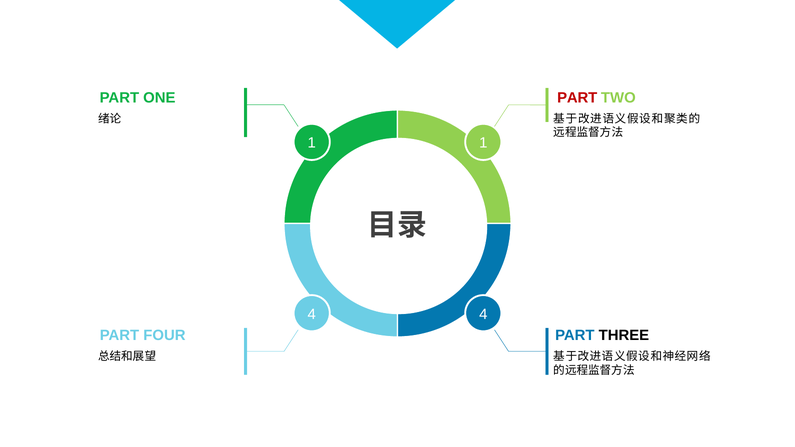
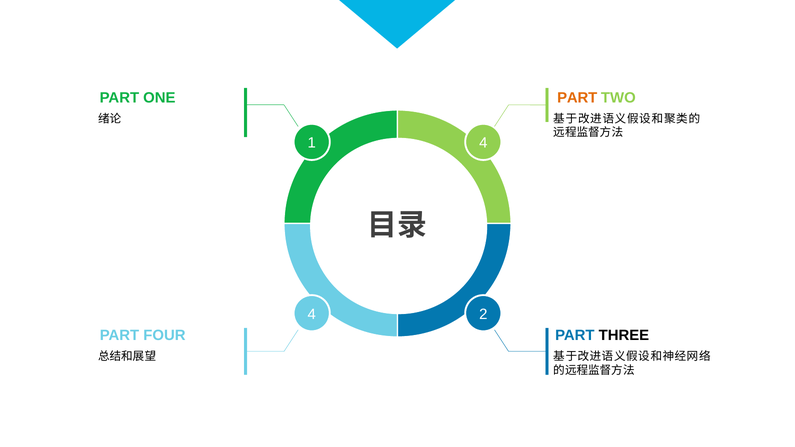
PART colour: red -> orange (577, 98)
1 1: 1 -> 4 (483, 143)
4 4: 4 -> 2 (483, 314)
